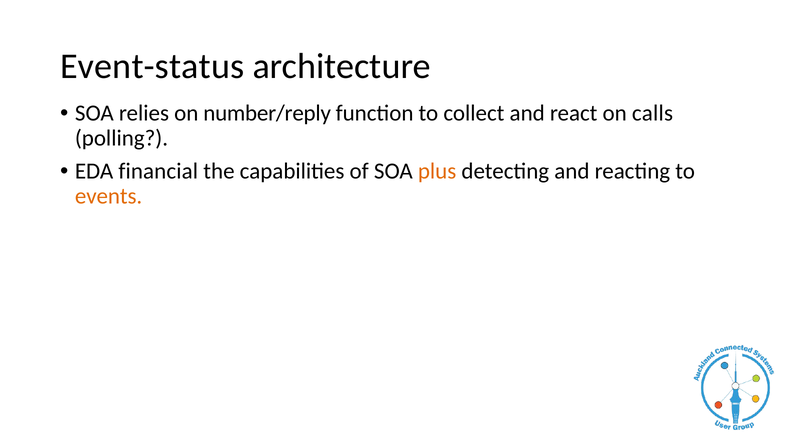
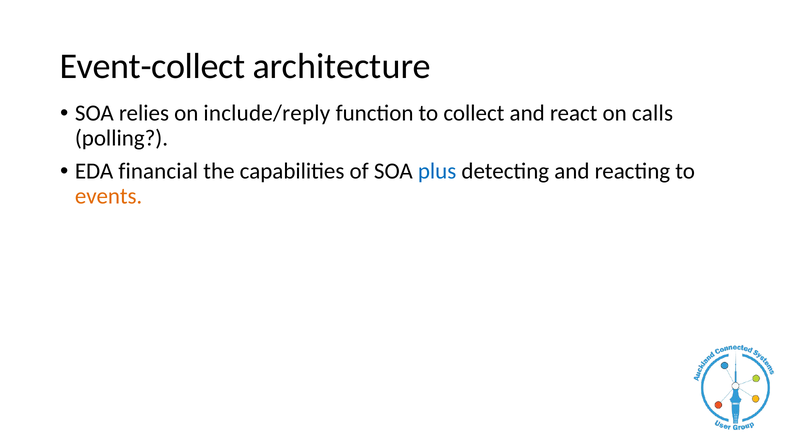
Event-status: Event-status -> Event-collect (152, 66)
number/reply: number/reply -> include/reply (267, 113)
plus colour: orange -> blue (437, 171)
